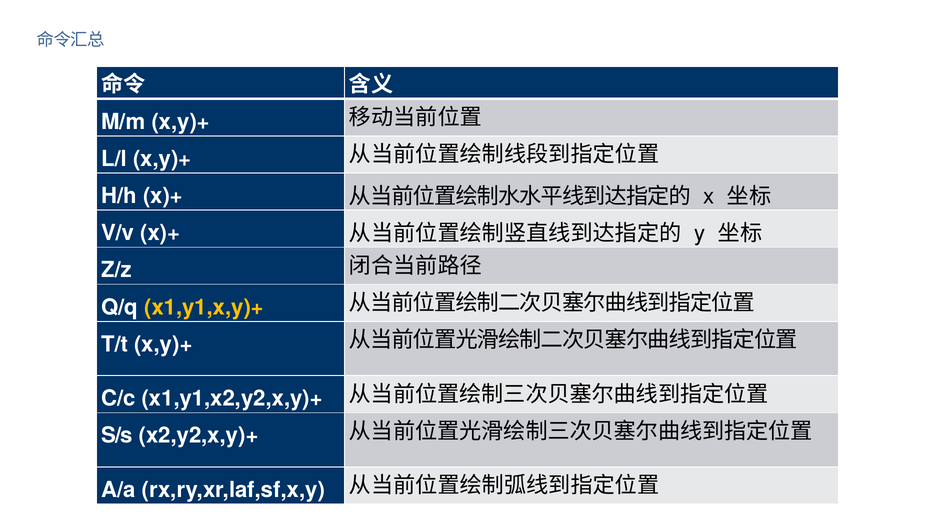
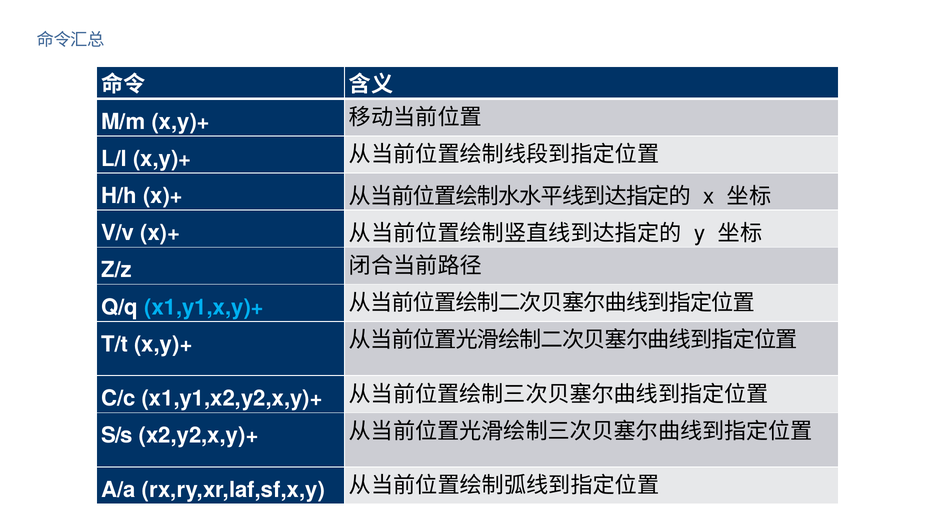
x1,y1,x,y)+ colour: yellow -> light blue (204, 307)
